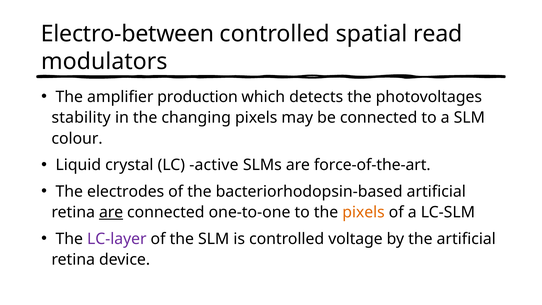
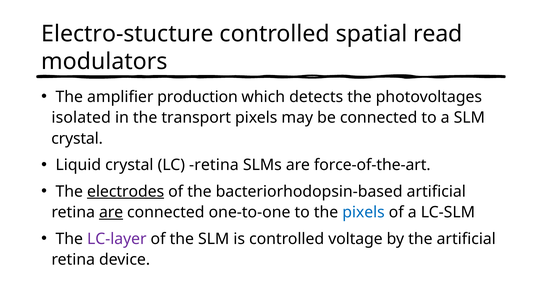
Electro-between: Electro-between -> Electro-stucture (127, 34)
stability: stability -> isolated (81, 118)
changing: changing -> transport (196, 118)
colour: colour -> crystal (77, 138)
LC active: active -> retina (214, 165)
electrodes underline: none -> present (126, 191)
pixels colour: orange -> blue (364, 212)
